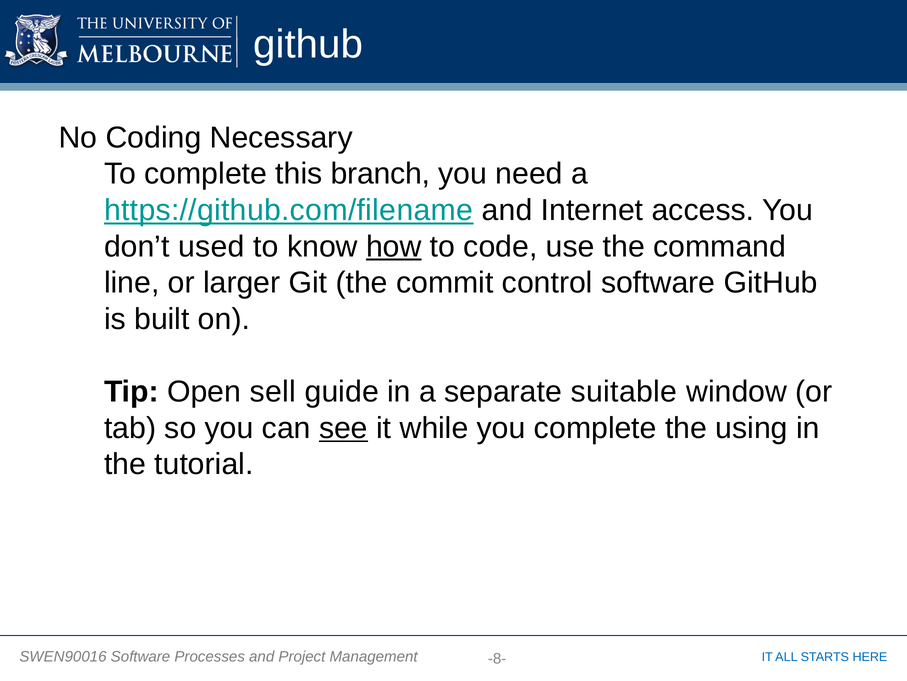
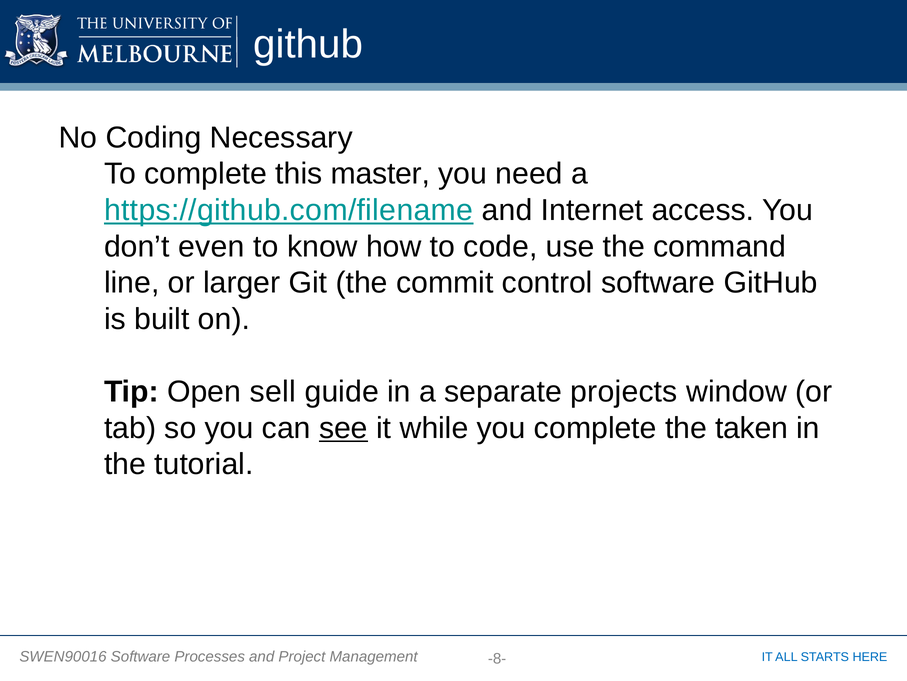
branch: branch -> master (380, 174)
used: used -> even (211, 246)
how underline: present -> none (394, 246)
suitable: suitable -> projects (624, 391)
using: using -> taken (752, 428)
